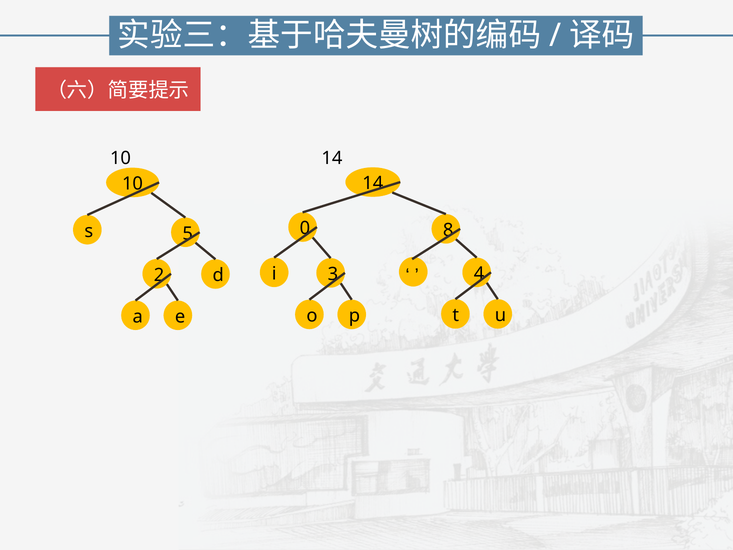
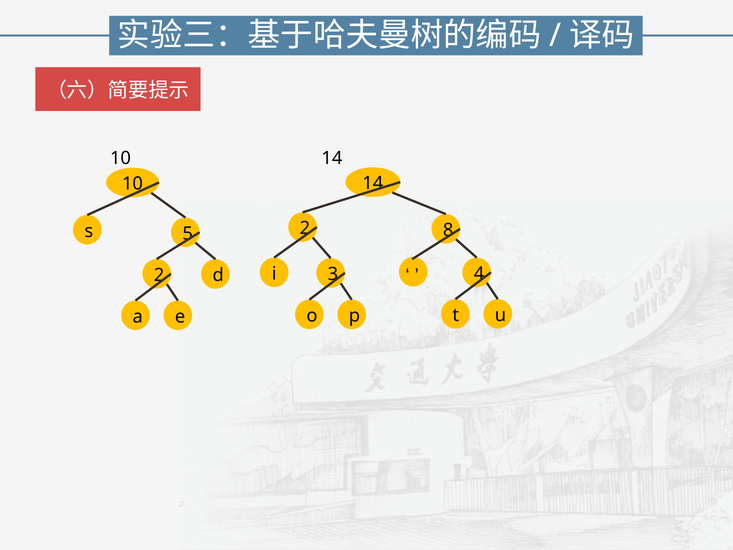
5 0: 0 -> 2 (305, 228)
